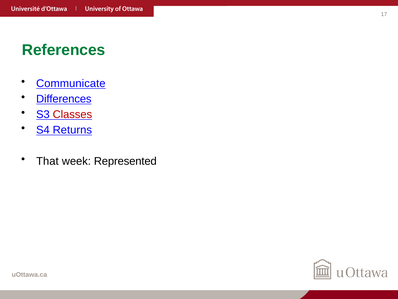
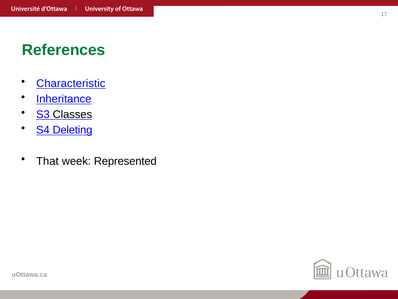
Communicate: Communicate -> Characteristic (71, 83)
Differences: Differences -> Inheritance (64, 99)
Classes colour: red -> black (72, 114)
Returns: Returns -> Deleting (72, 130)
